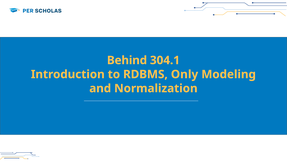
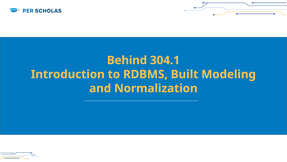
Only: Only -> Built (185, 74)
